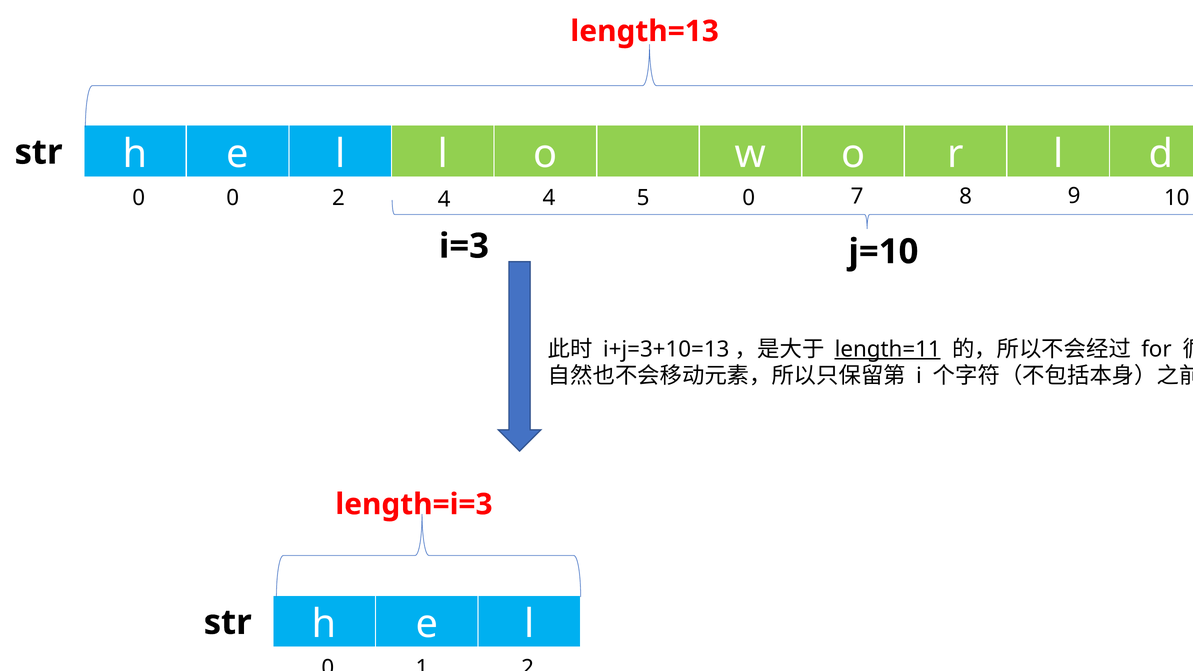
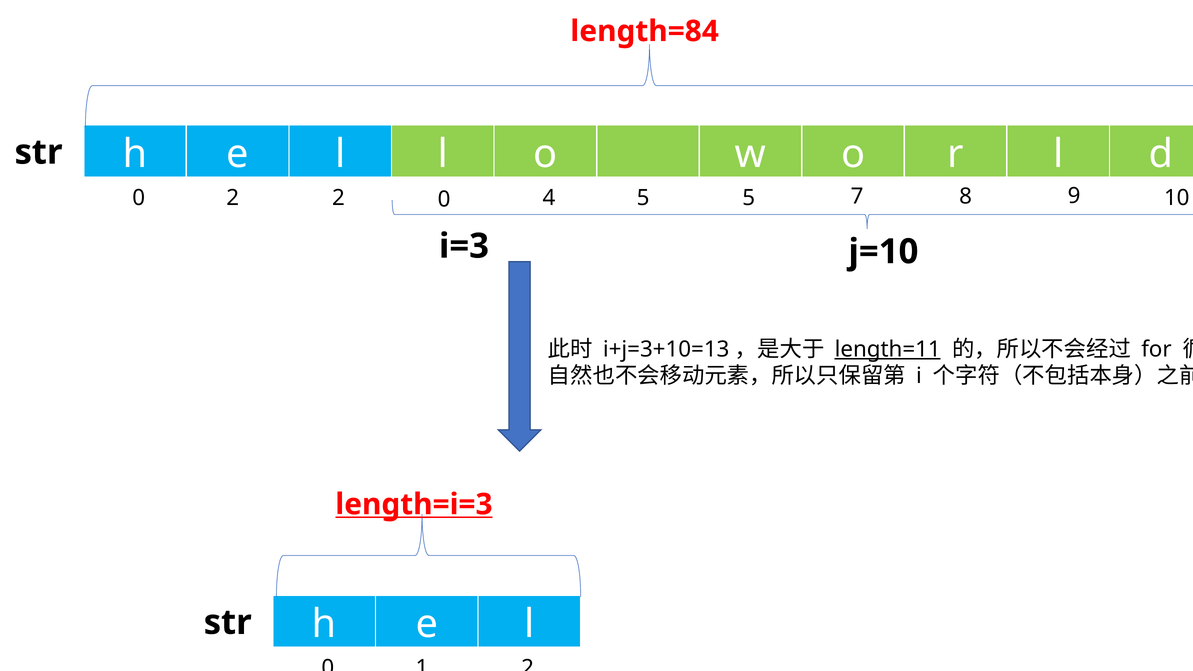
length=13: length=13 -> length=84 (645, 31)
0 0: 0 -> 2 (233, 198)
2 4: 4 -> 0 (444, 199)
5 0: 0 -> 5 (749, 198)
length=i=3 underline: none -> present (414, 504)
